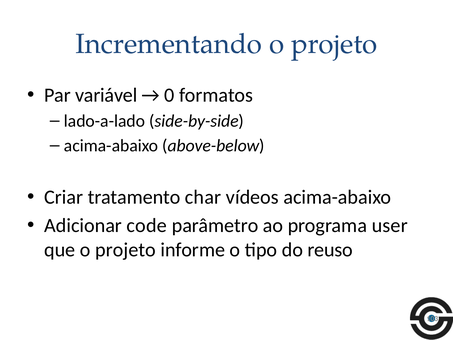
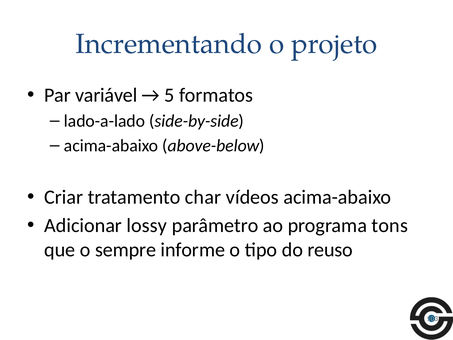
0: 0 -> 5 (169, 95)
code: code -> lossy (147, 225)
user: user -> tons (390, 225)
que o projeto: projeto -> sempre (126, 250)
